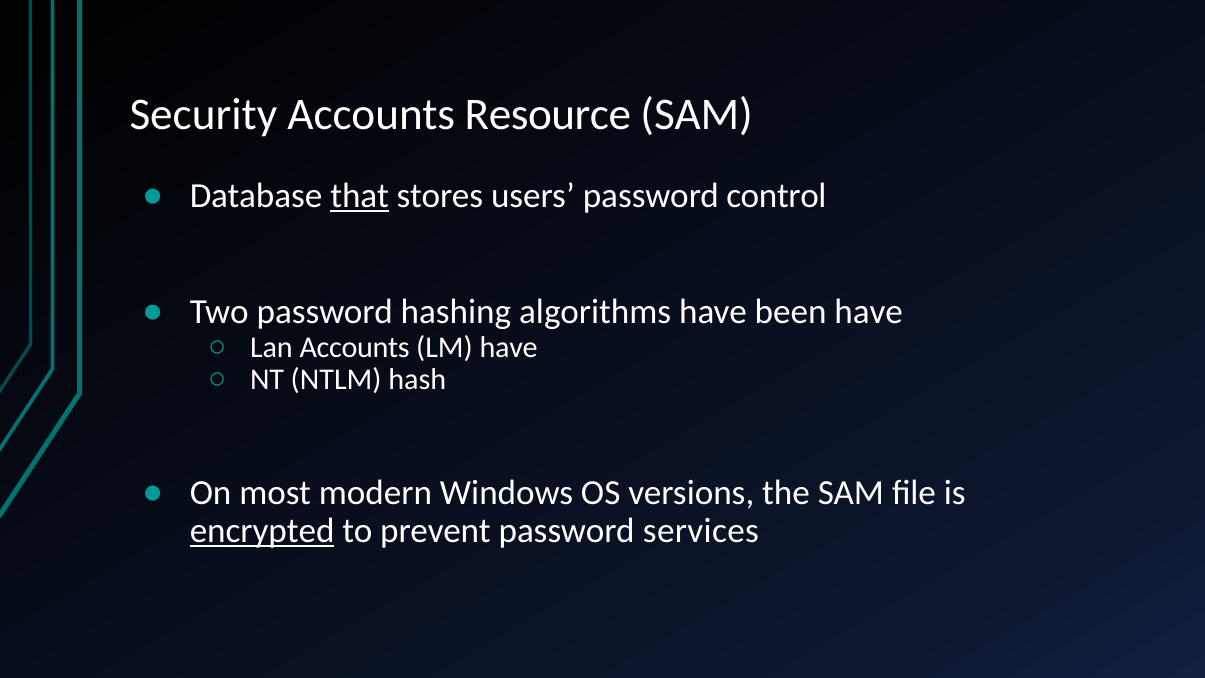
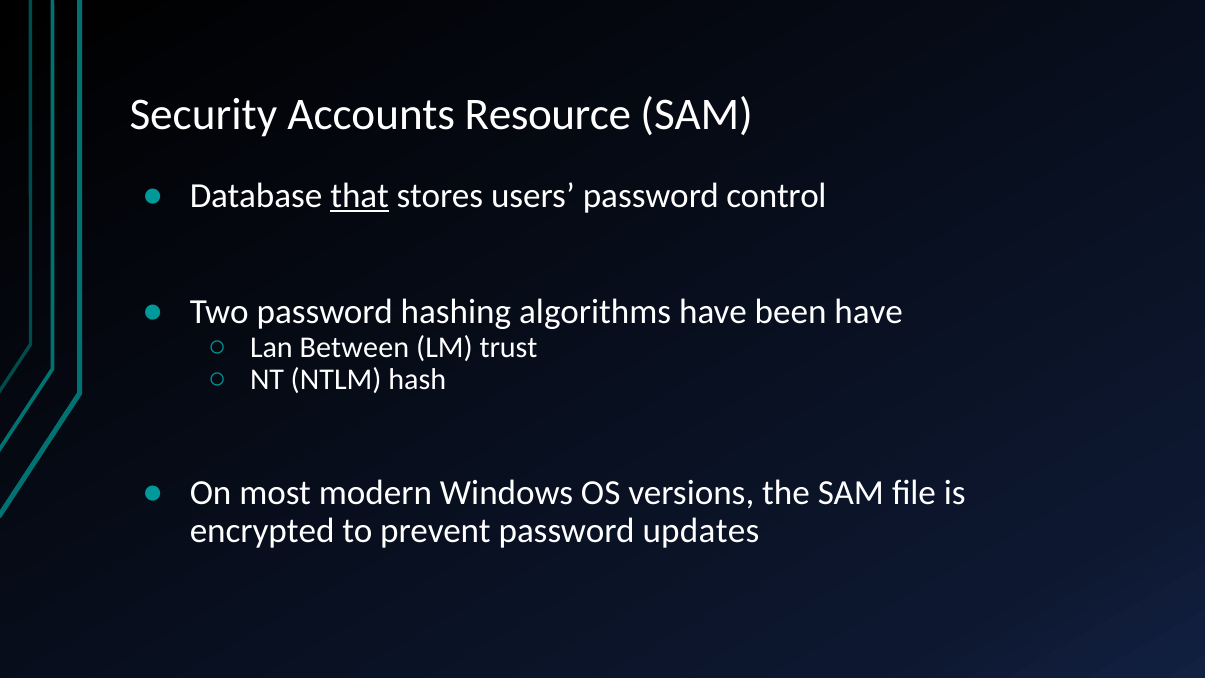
Lan Accounts: Accounts -> Between (354, 347)
LM have: have -> trust (509, 347)
encrypted underline: present -> none (262, 531)
services: services -> updates (701, 531)
